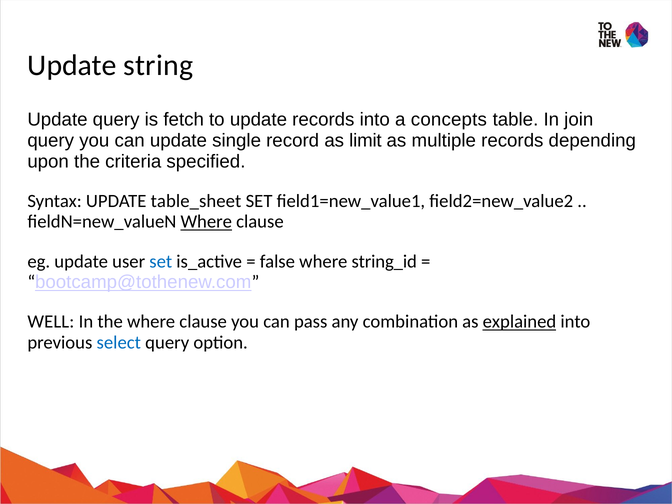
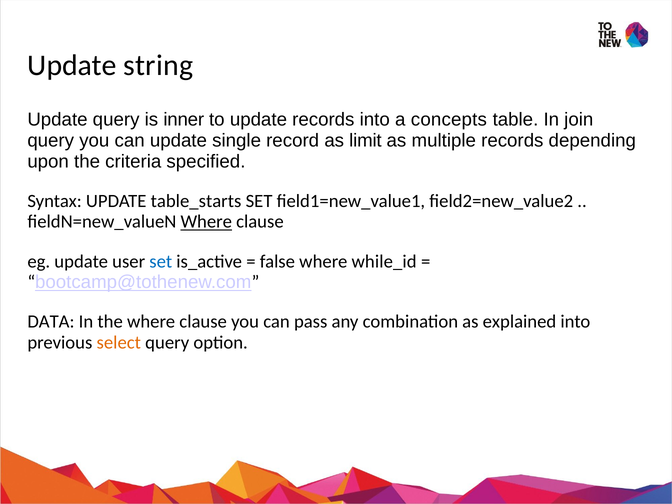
fetch: fetch -> inner (184, 120)
table_sheet: table_sheet -> table_starts (196, 201)
string_id: string_id -> while_id (384, 261)
WELL: WELL -> DATA (51, 322)
explained underline: present -> none (519, 322)
select colour: blue -> orange (119, 343)
